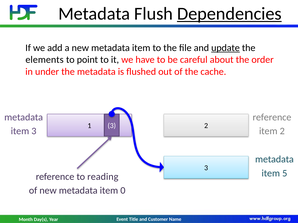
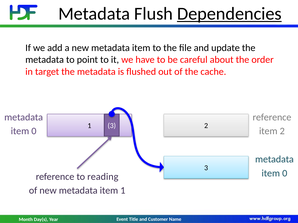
update underline: present -> none (225, 48)
elements: elements -> metadata (45, 60)
under: under -> target (47, 72)
3: 3 -> 0 (34, 131)
5: 5 -> 0 (285, 174)
item 0: 0 -> 1 (123, 191)
